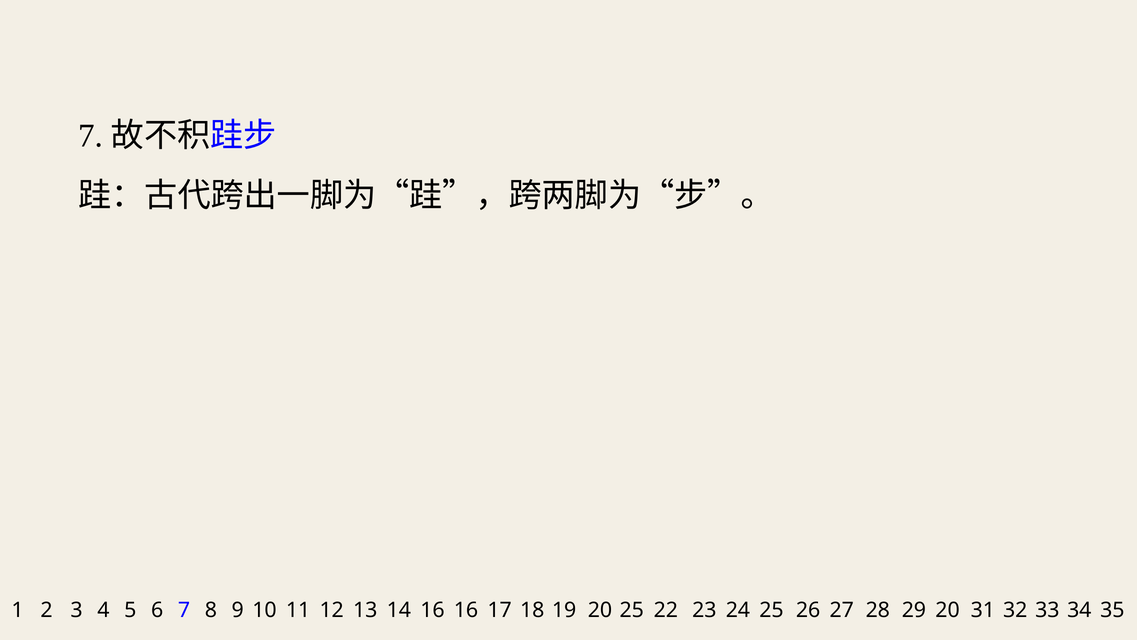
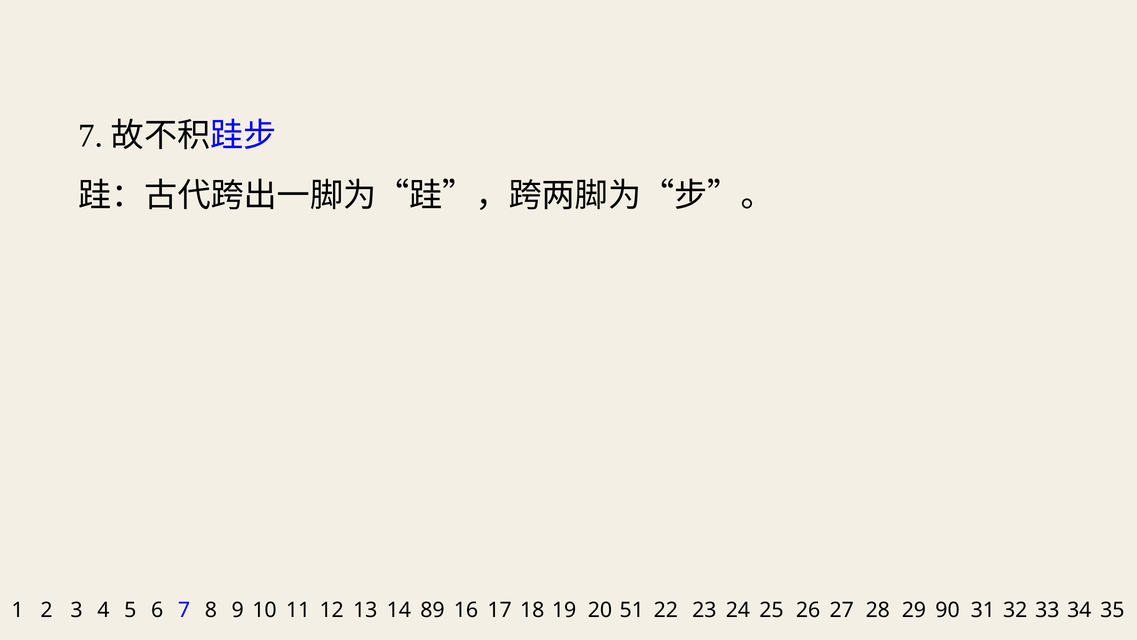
12 16: 16 -> 89 (432, 610)
17 25: 25 -> 51 (632, 610)
29 20: 20 -> 90 (948, 610)
